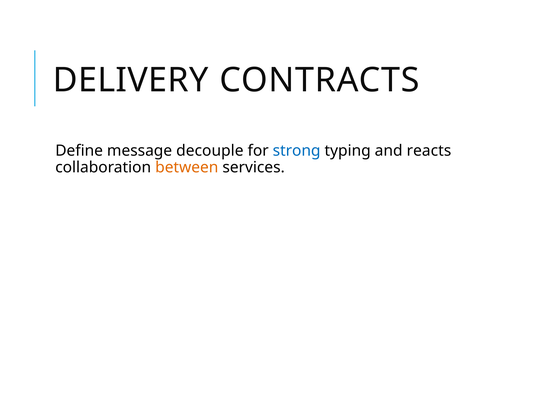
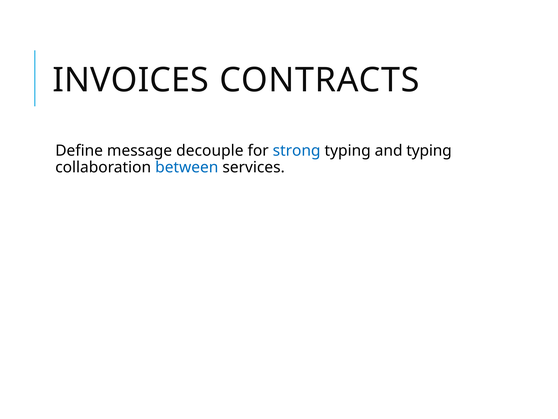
DELIVERY: DELIVERY -> INVOICES (131, 80)
and reacts: reacts -> typing (429, 151)
between colour: orange -> blue (187, 167)
